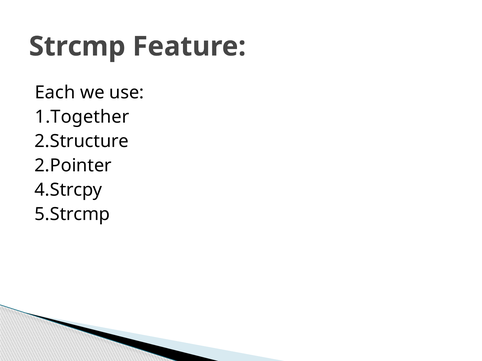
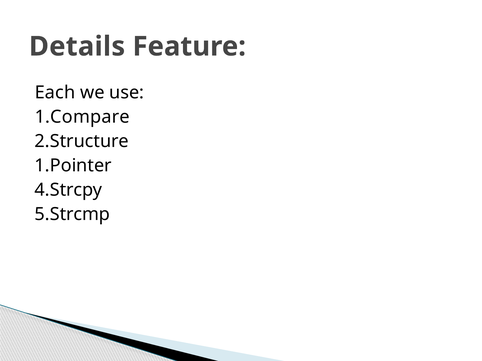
Strcmp: Strcmp -> Details (77, 47)
1.Together: 1.Together -> 1.Compare (82, 117)
2.Pointer: 2.Pointer -> 1.Pointer (73, 166)
